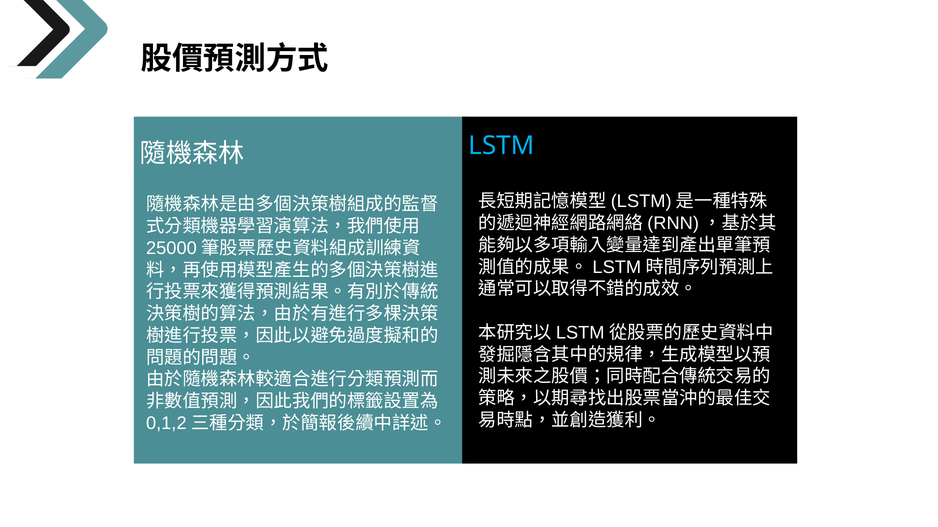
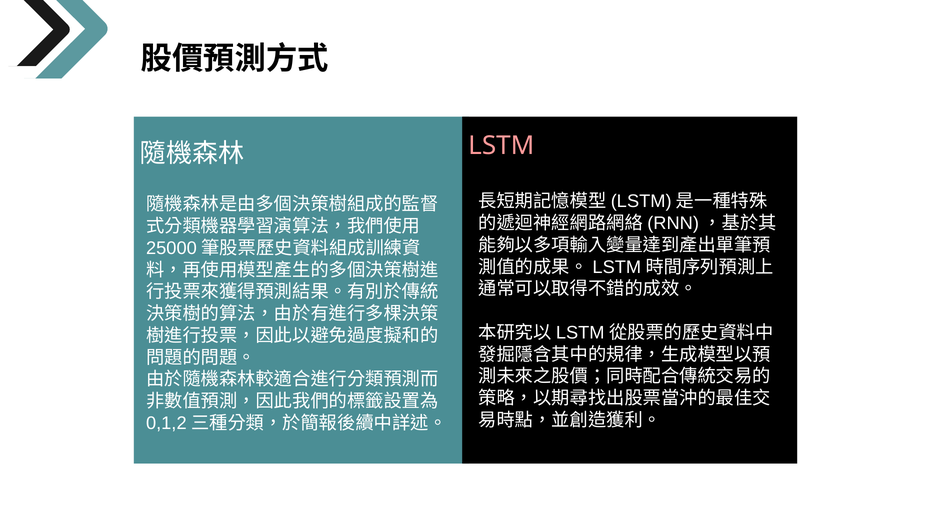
LSTM colour: light blue -> pink (501, 146)
